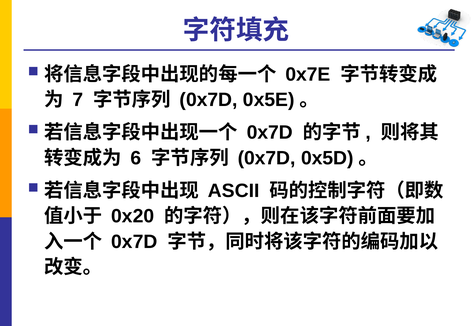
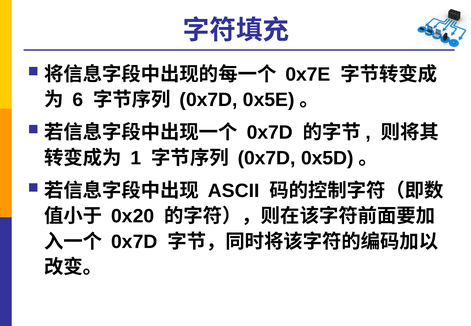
7: 7 -> 6 (78, 100)
6: 6 -> 1 (136, 158)
